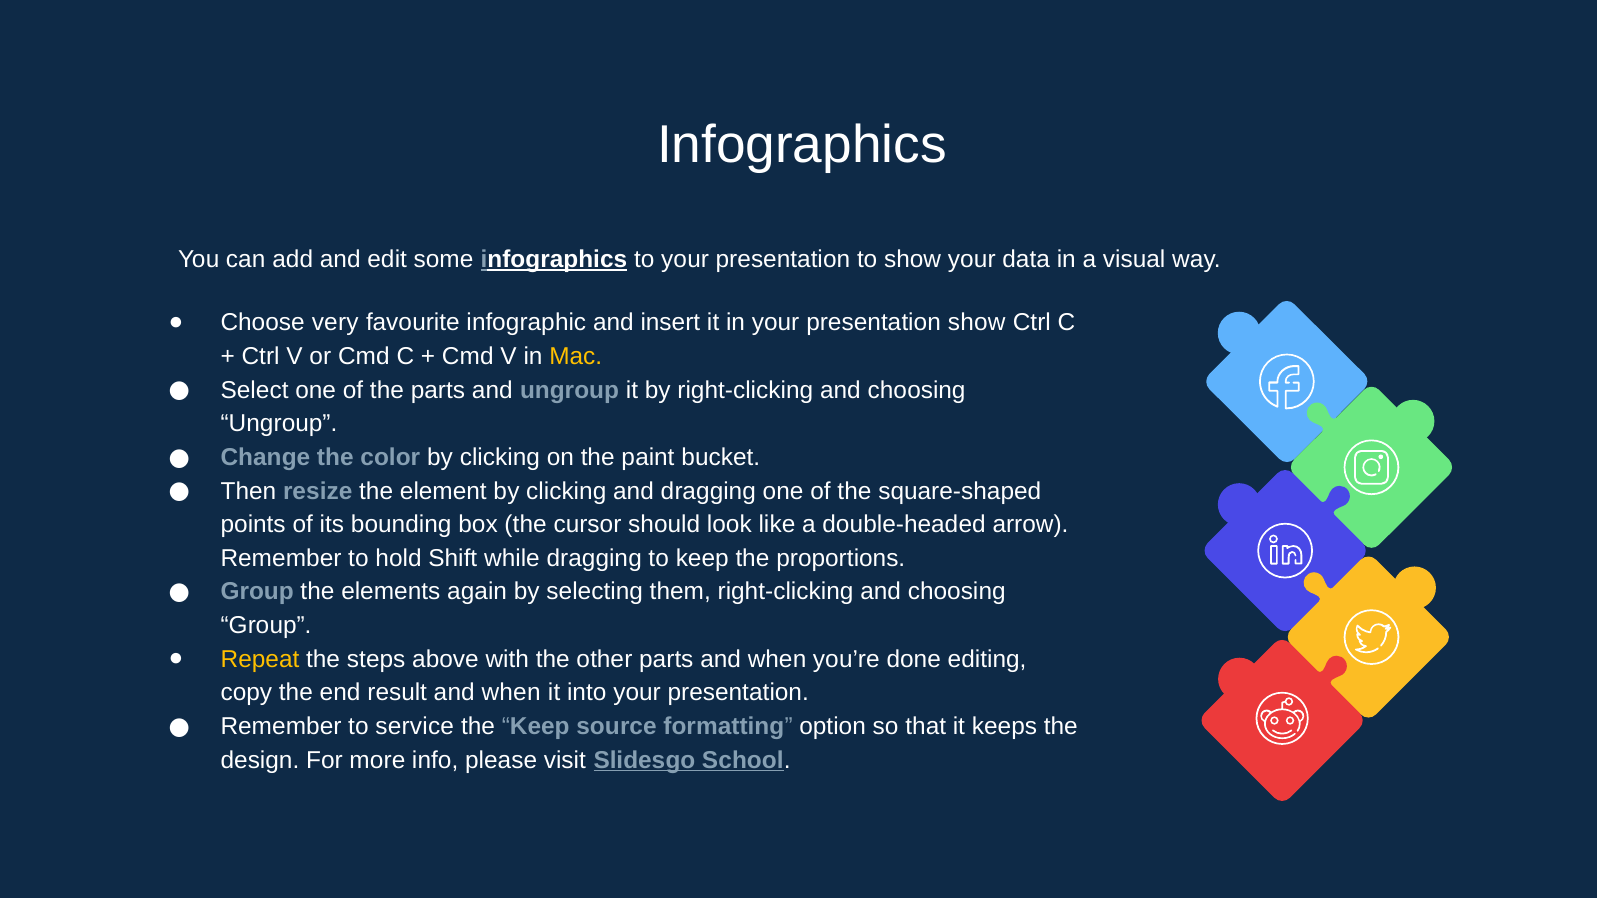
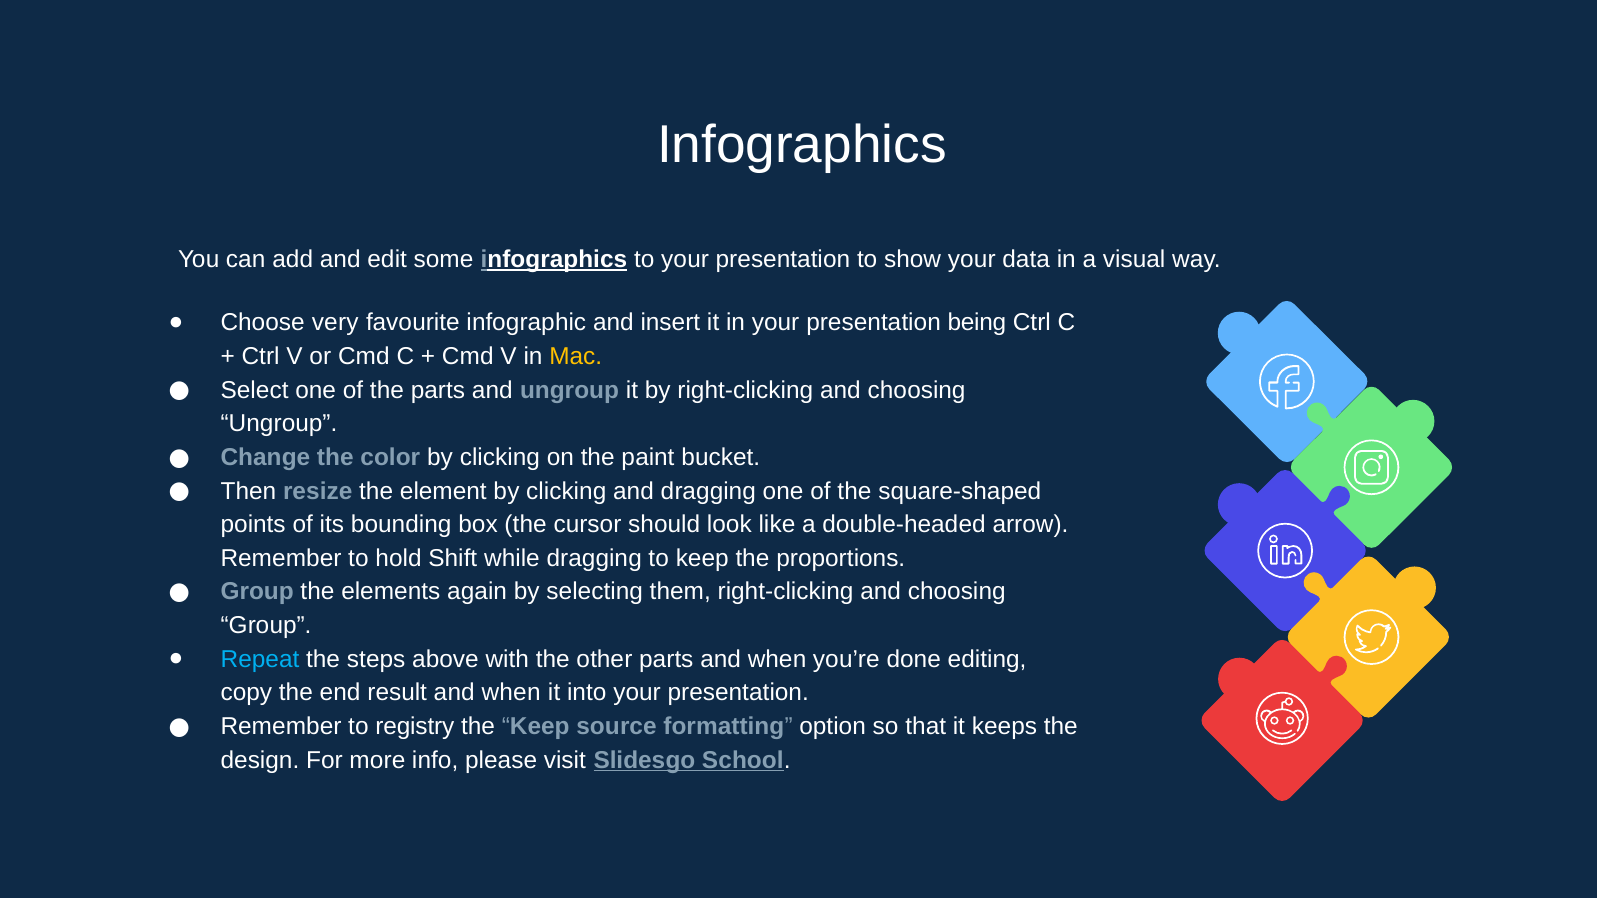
presentation show: show -> being (977, 323)
Repeat colour: yellow -> light blue (260, 659)
service: service -> registry (415, 727)
